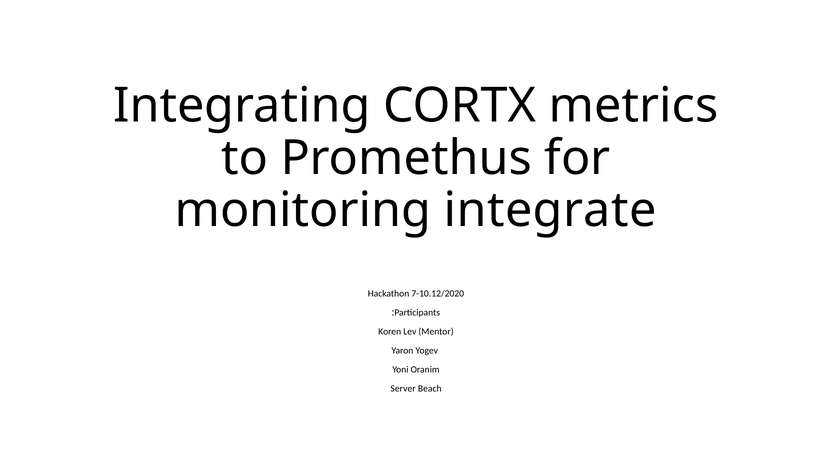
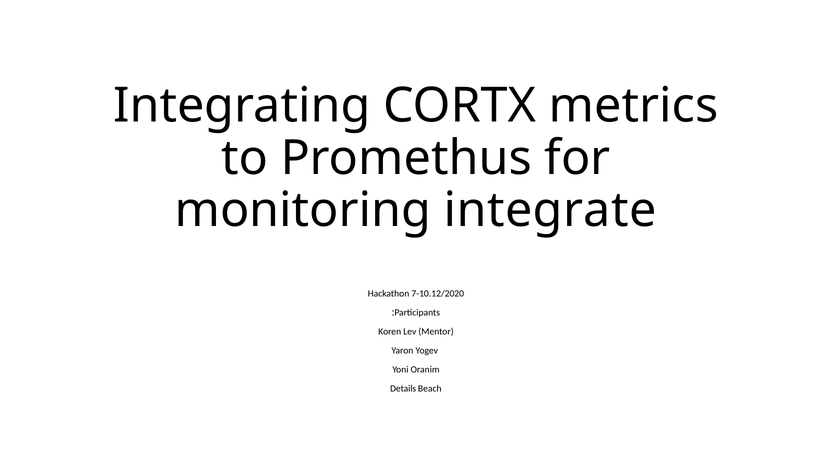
Server: Server -> Details (403, 389)
